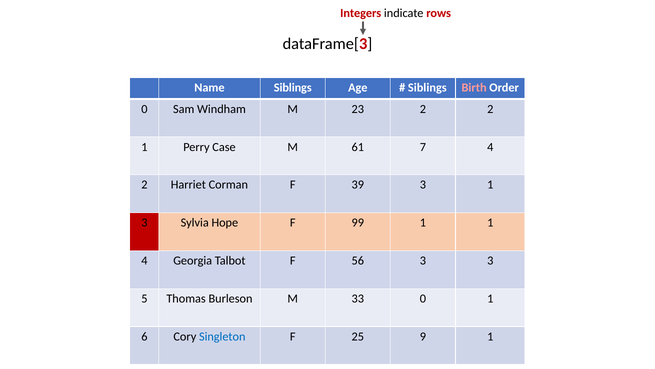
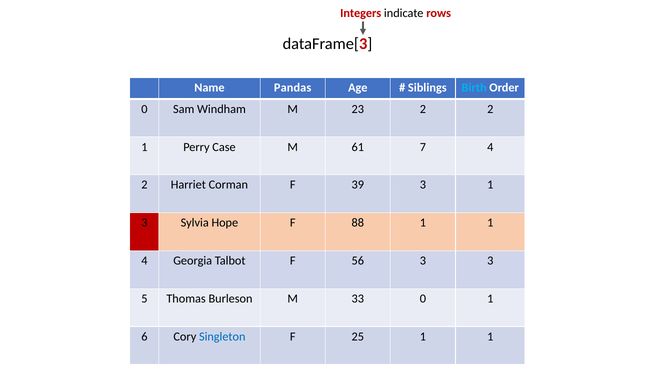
Name Siblings: Siblings -> Pandas (293, 88)
Birth colour: pink -> light blue (474, 88)
99: 99 -> 88 (358, 222)
25 9: 9 -> 1 (423, 336)
